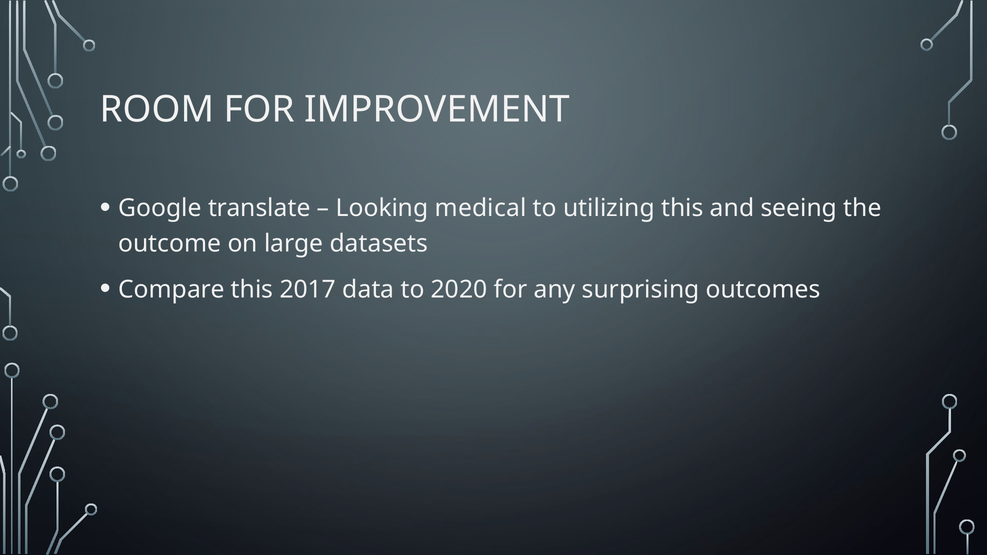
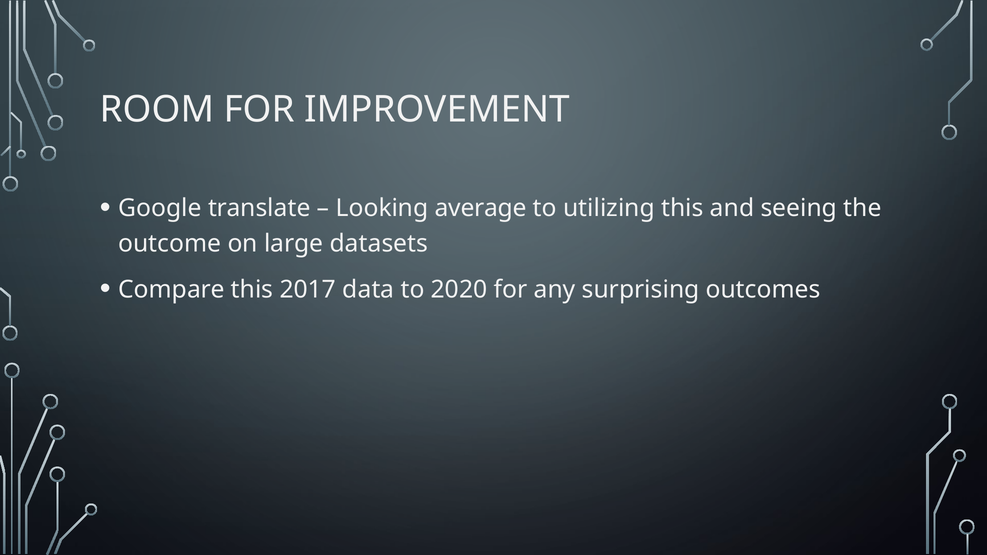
medical: medical -> average (481, 208)
